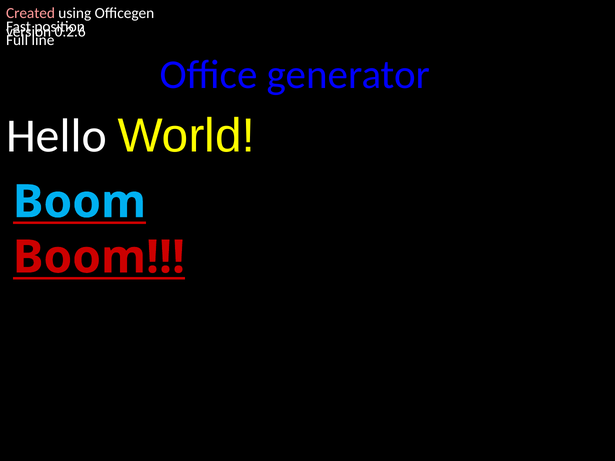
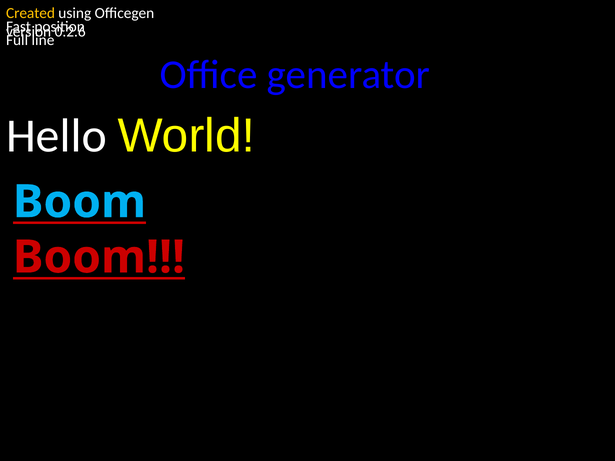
Created colour: pink -> yellow (30, 13)
